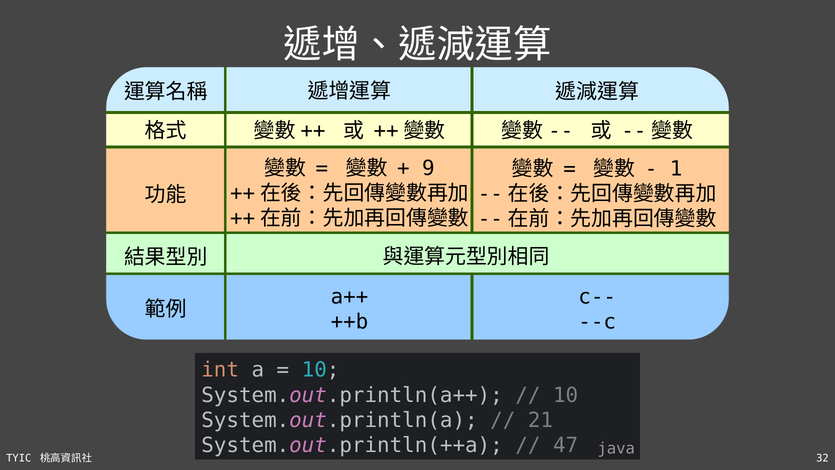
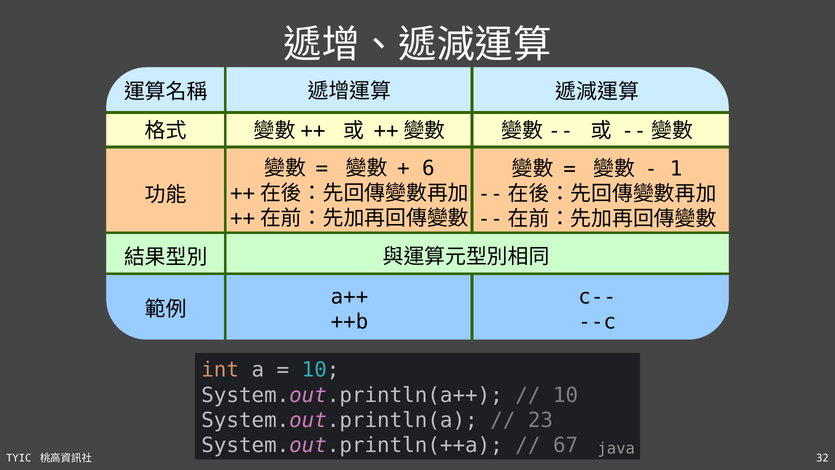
9: 9 -> 6 (428, 168)
21: 21 -> 23 (540, 420)
47: 47 -> 67 (566, 445)
